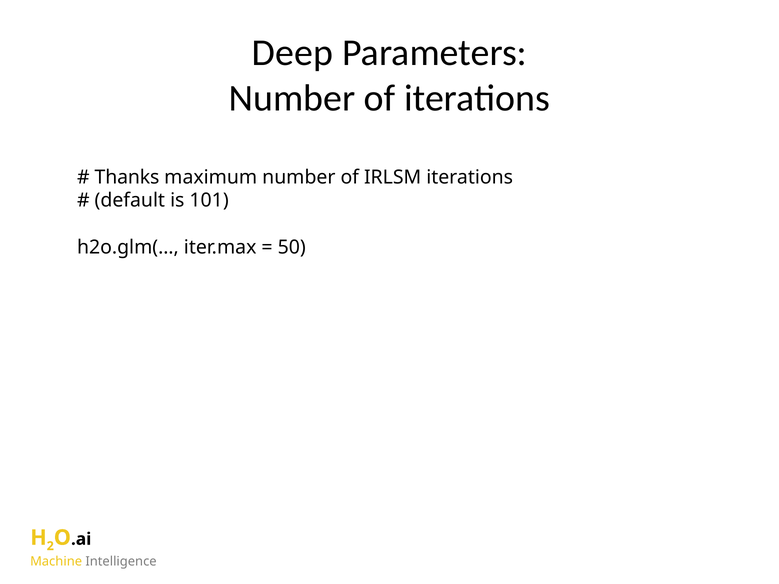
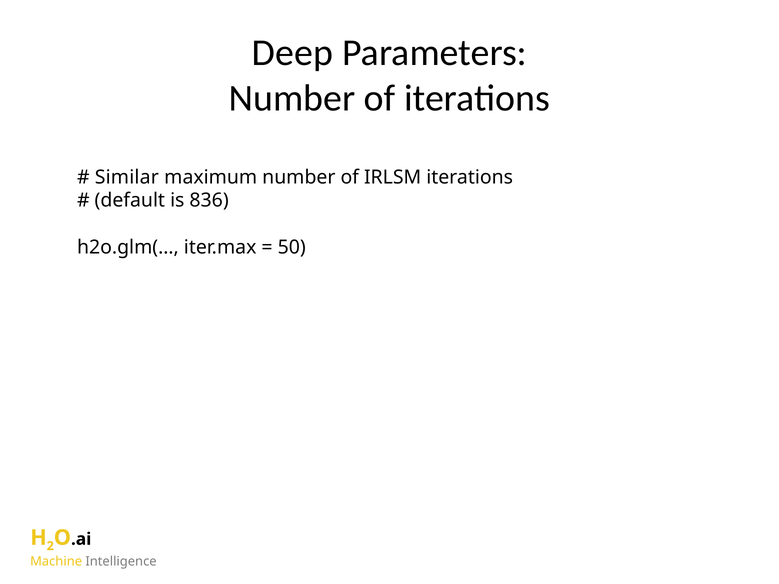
Thanks: Thanks -> Similar (127, 177)
101: 101 -> 836 (209, 201)
